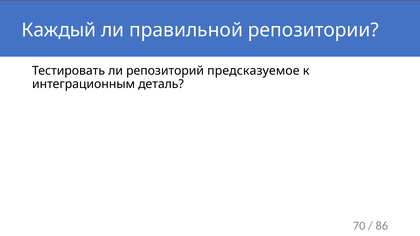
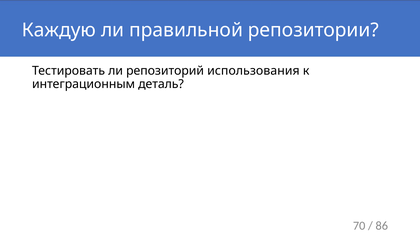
Каждый: Каждый -> Каждую (59, 30)
предсказуемое: предсказуемое -> использования (253, 71)
